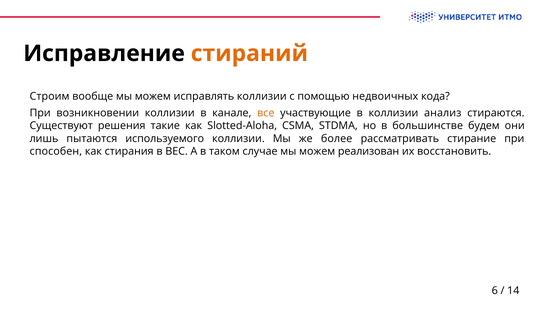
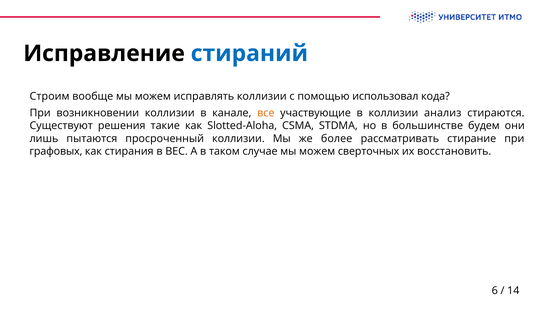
стираний colour: orange -> blue (249, 53)
недвоичных: недвоичных -> использовал (385, 96)
используемого: используемого -> просроченный (165, 138)
способен: способен -> графовых (56, 151)
реализован: реализован -> сверточных (369, 151)
